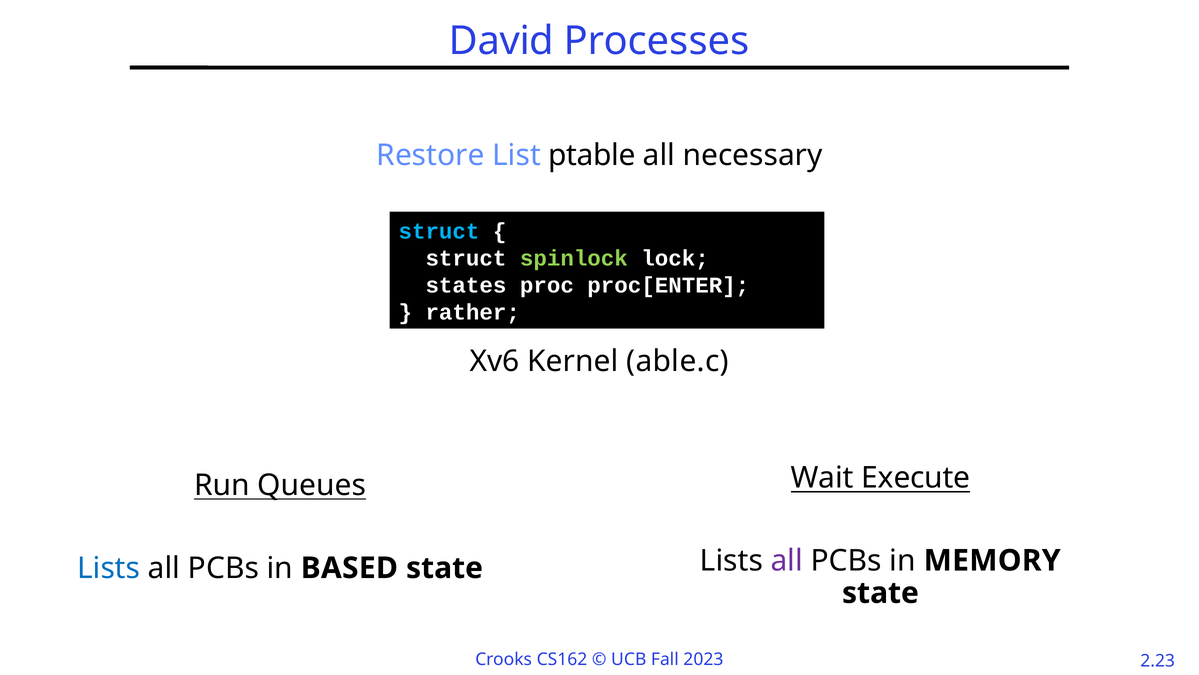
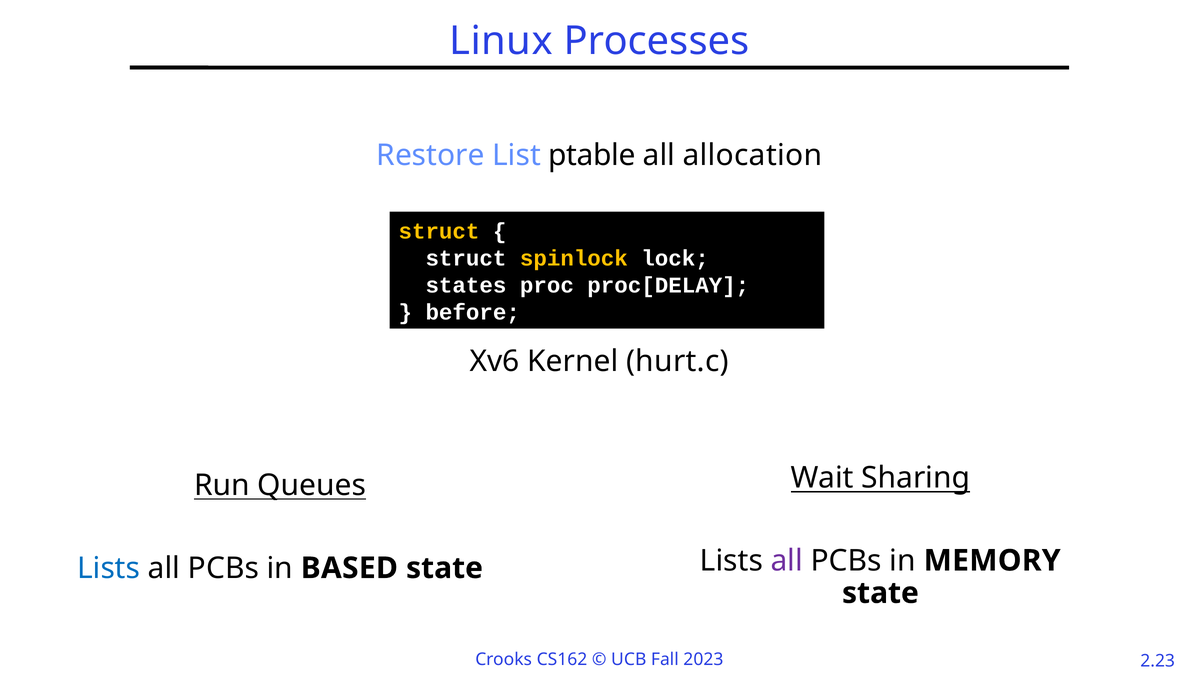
David: David -> Linux (501, 41)
necessary: necessary -> allocation (752, 155)
struct colour: light blue -> yellow (439, 231)
spinlock colour: light green -> yellow (574, 258)
proc[ENTER: proc[ENTER -> proc[DELAY (668, 285)
rather: rather -> before (473, 312)
able.c: able.c -> hurt.c (678, 361)
Execute: Execute -> Sharing (916, 477)
